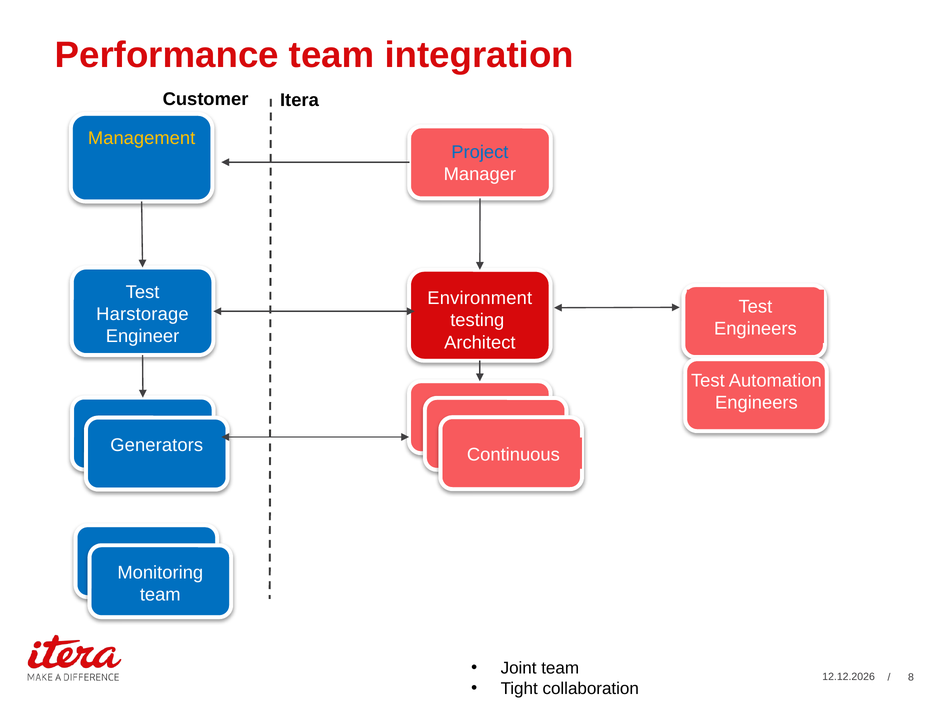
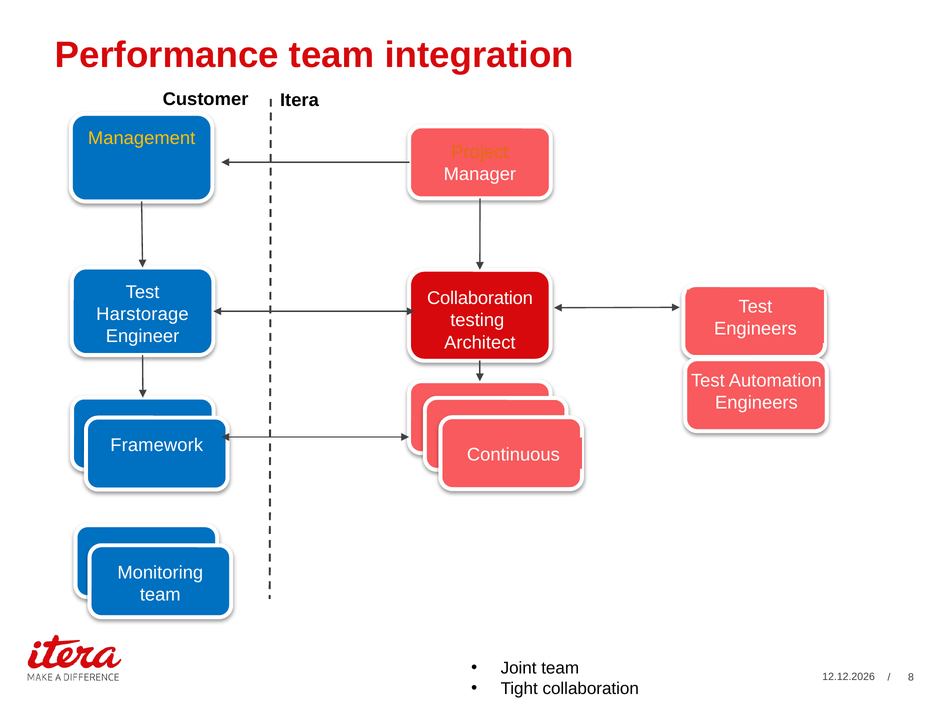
Project colour: blue -> orange (480, 152)
Environment: Environment -> Collaboration (480, 298)
Generators: Generators -> Framework (157, 445)
